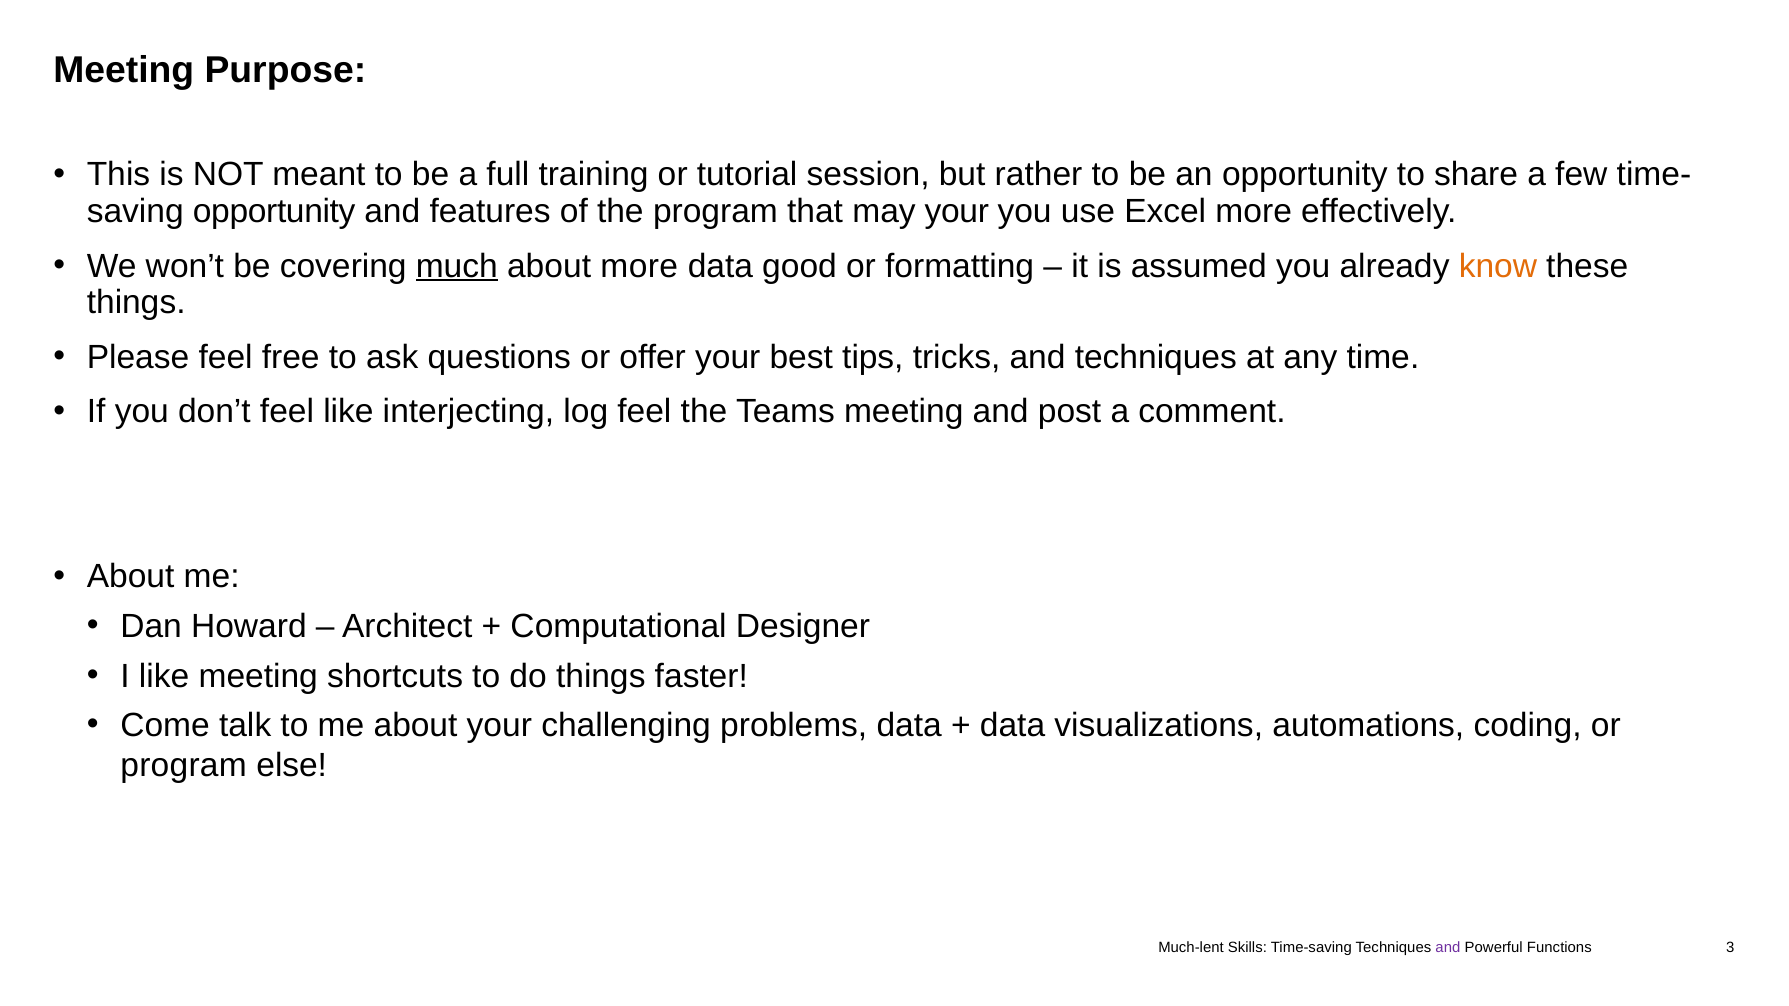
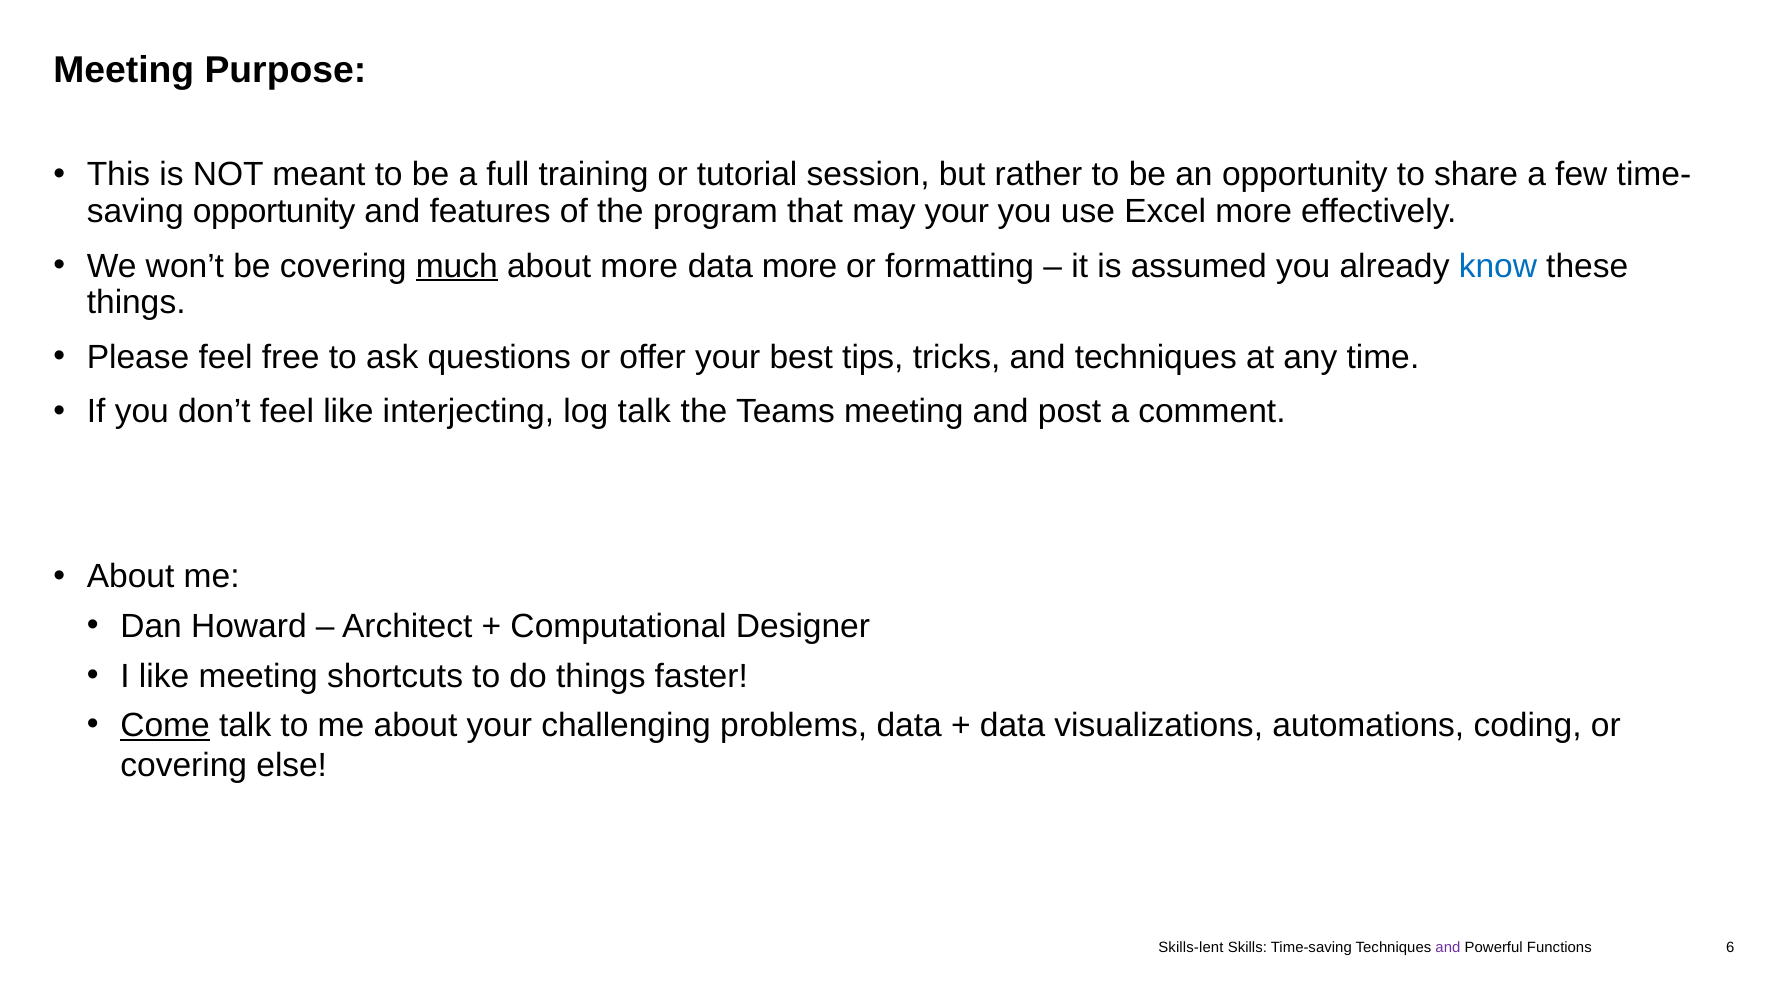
data good: good -> more (800, 266)
know colour: orange -> blue (1498, 266)
log feel: feel -> talk (644, 412)
Come underline: none -> present (165, 726)
program: program -> covering (184, 766)
Much-lent: Much-lent -> Skills-lent (1191, 948)
3: 3 -> 6 (1730, 948)
